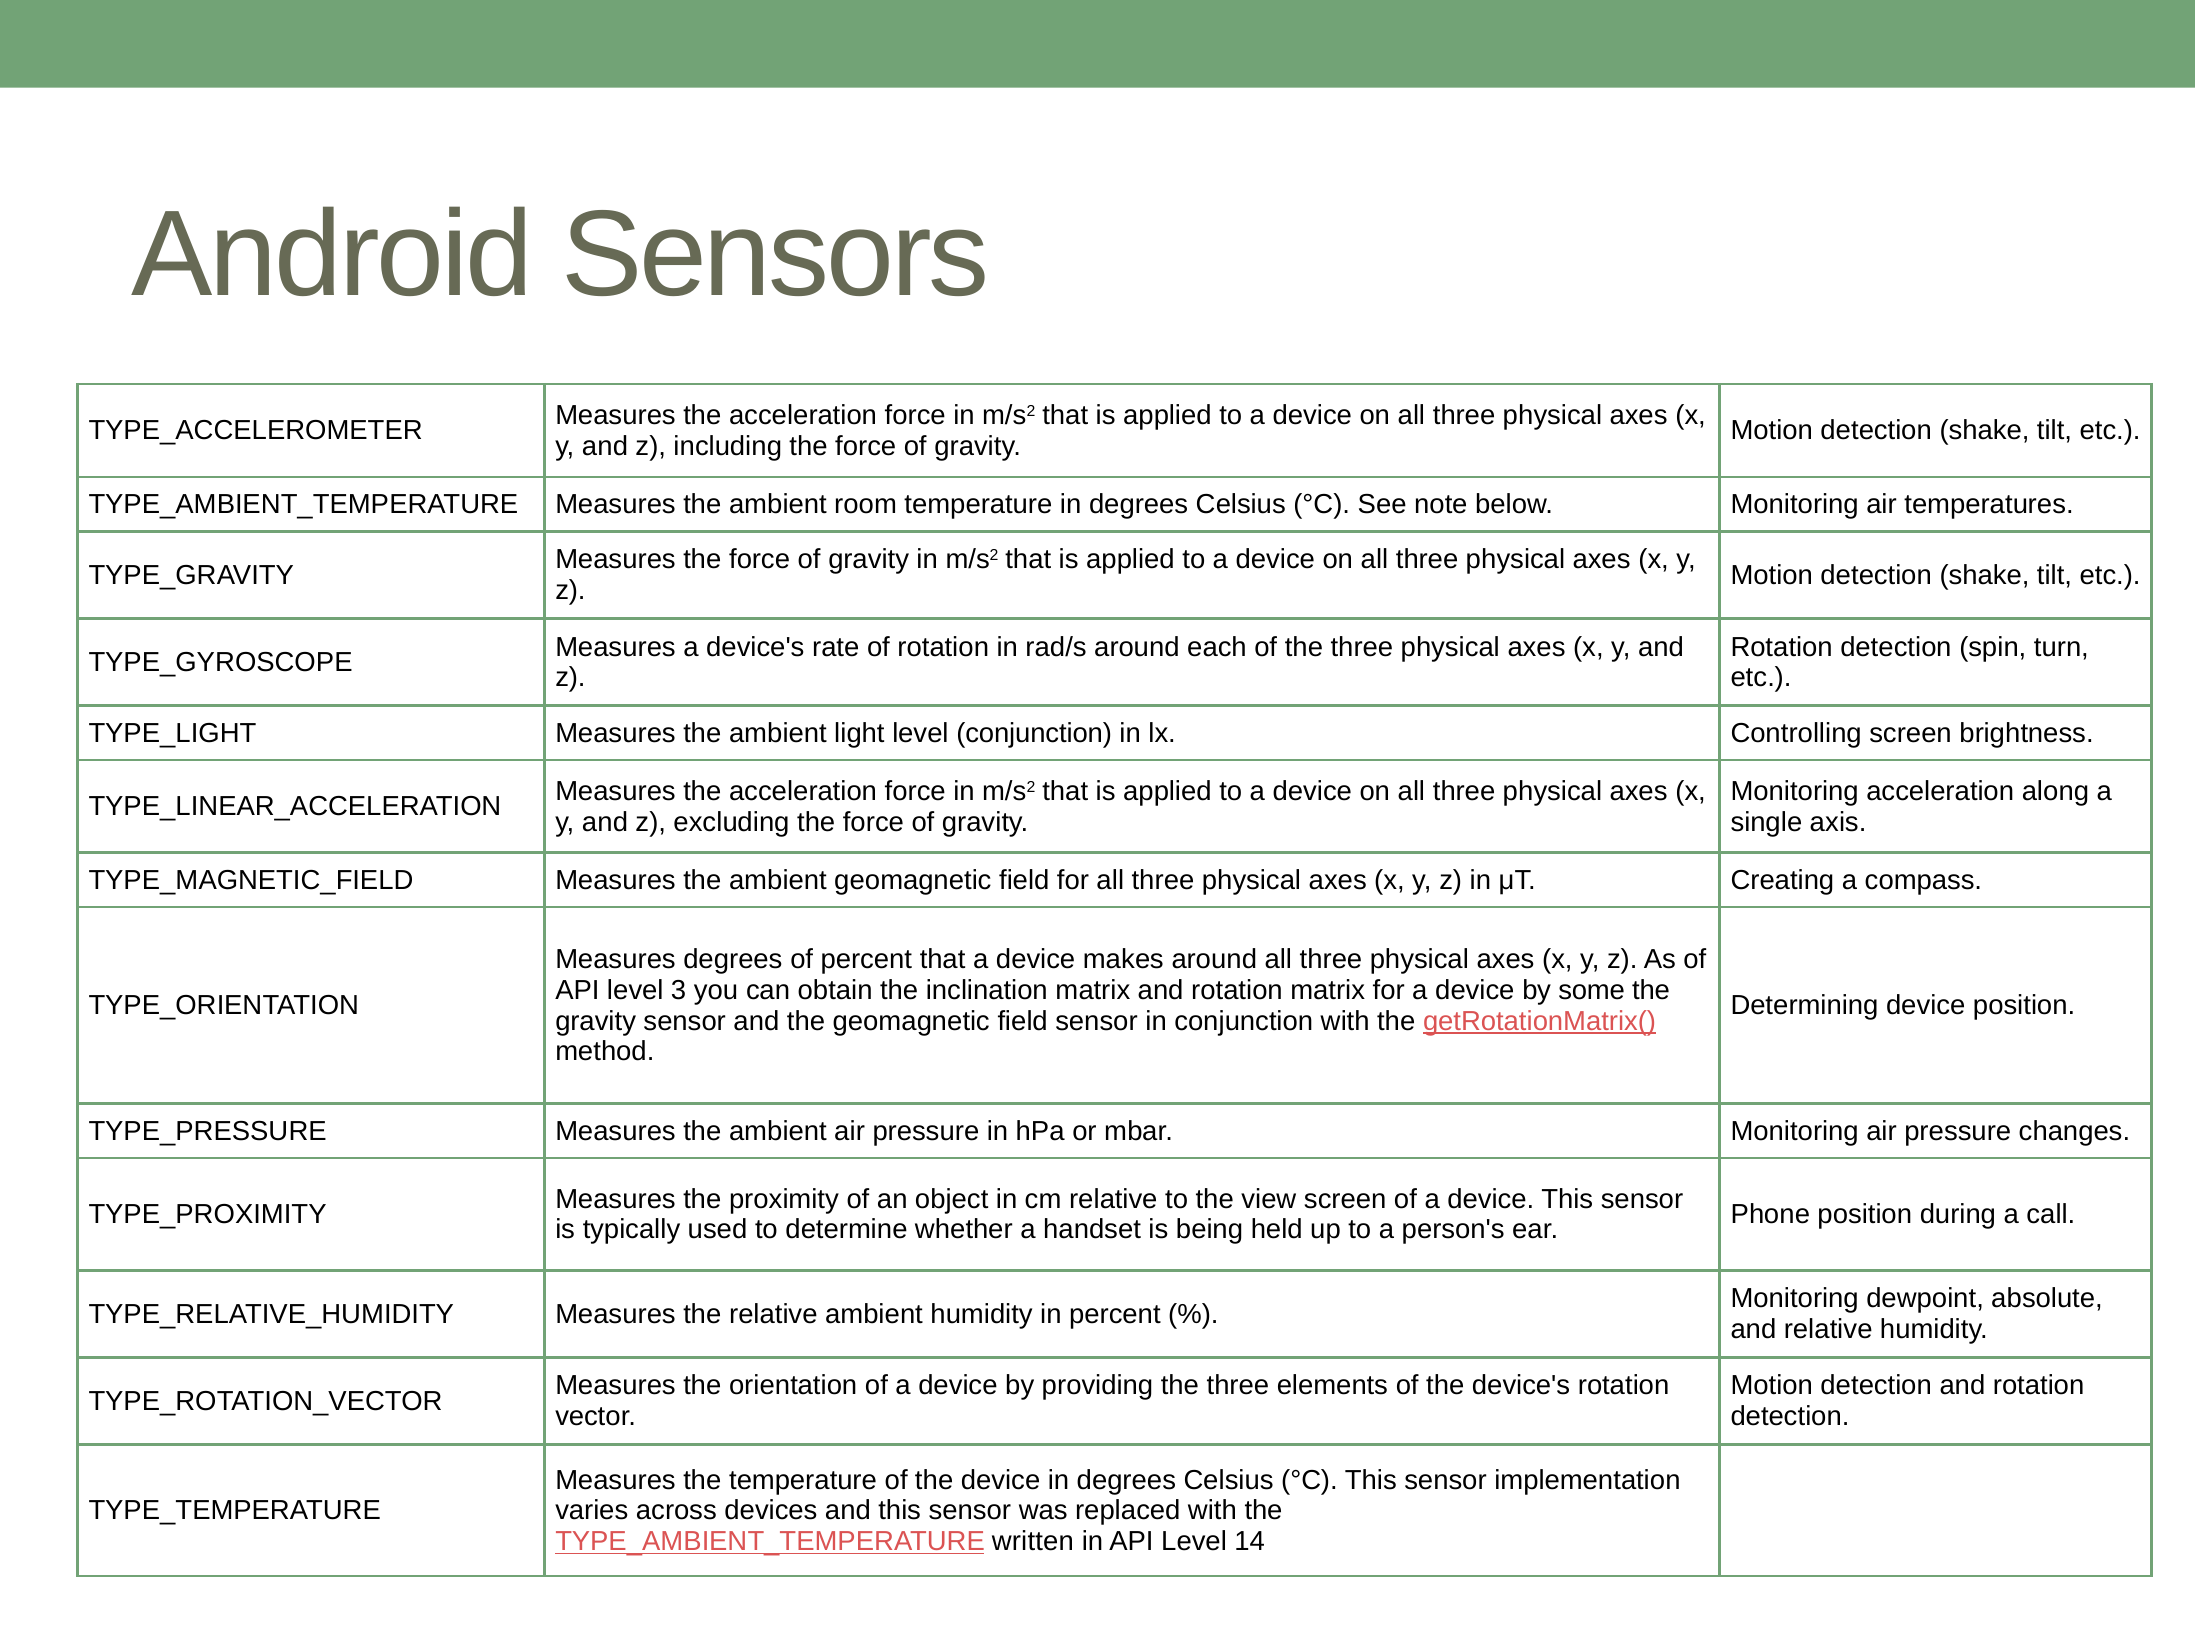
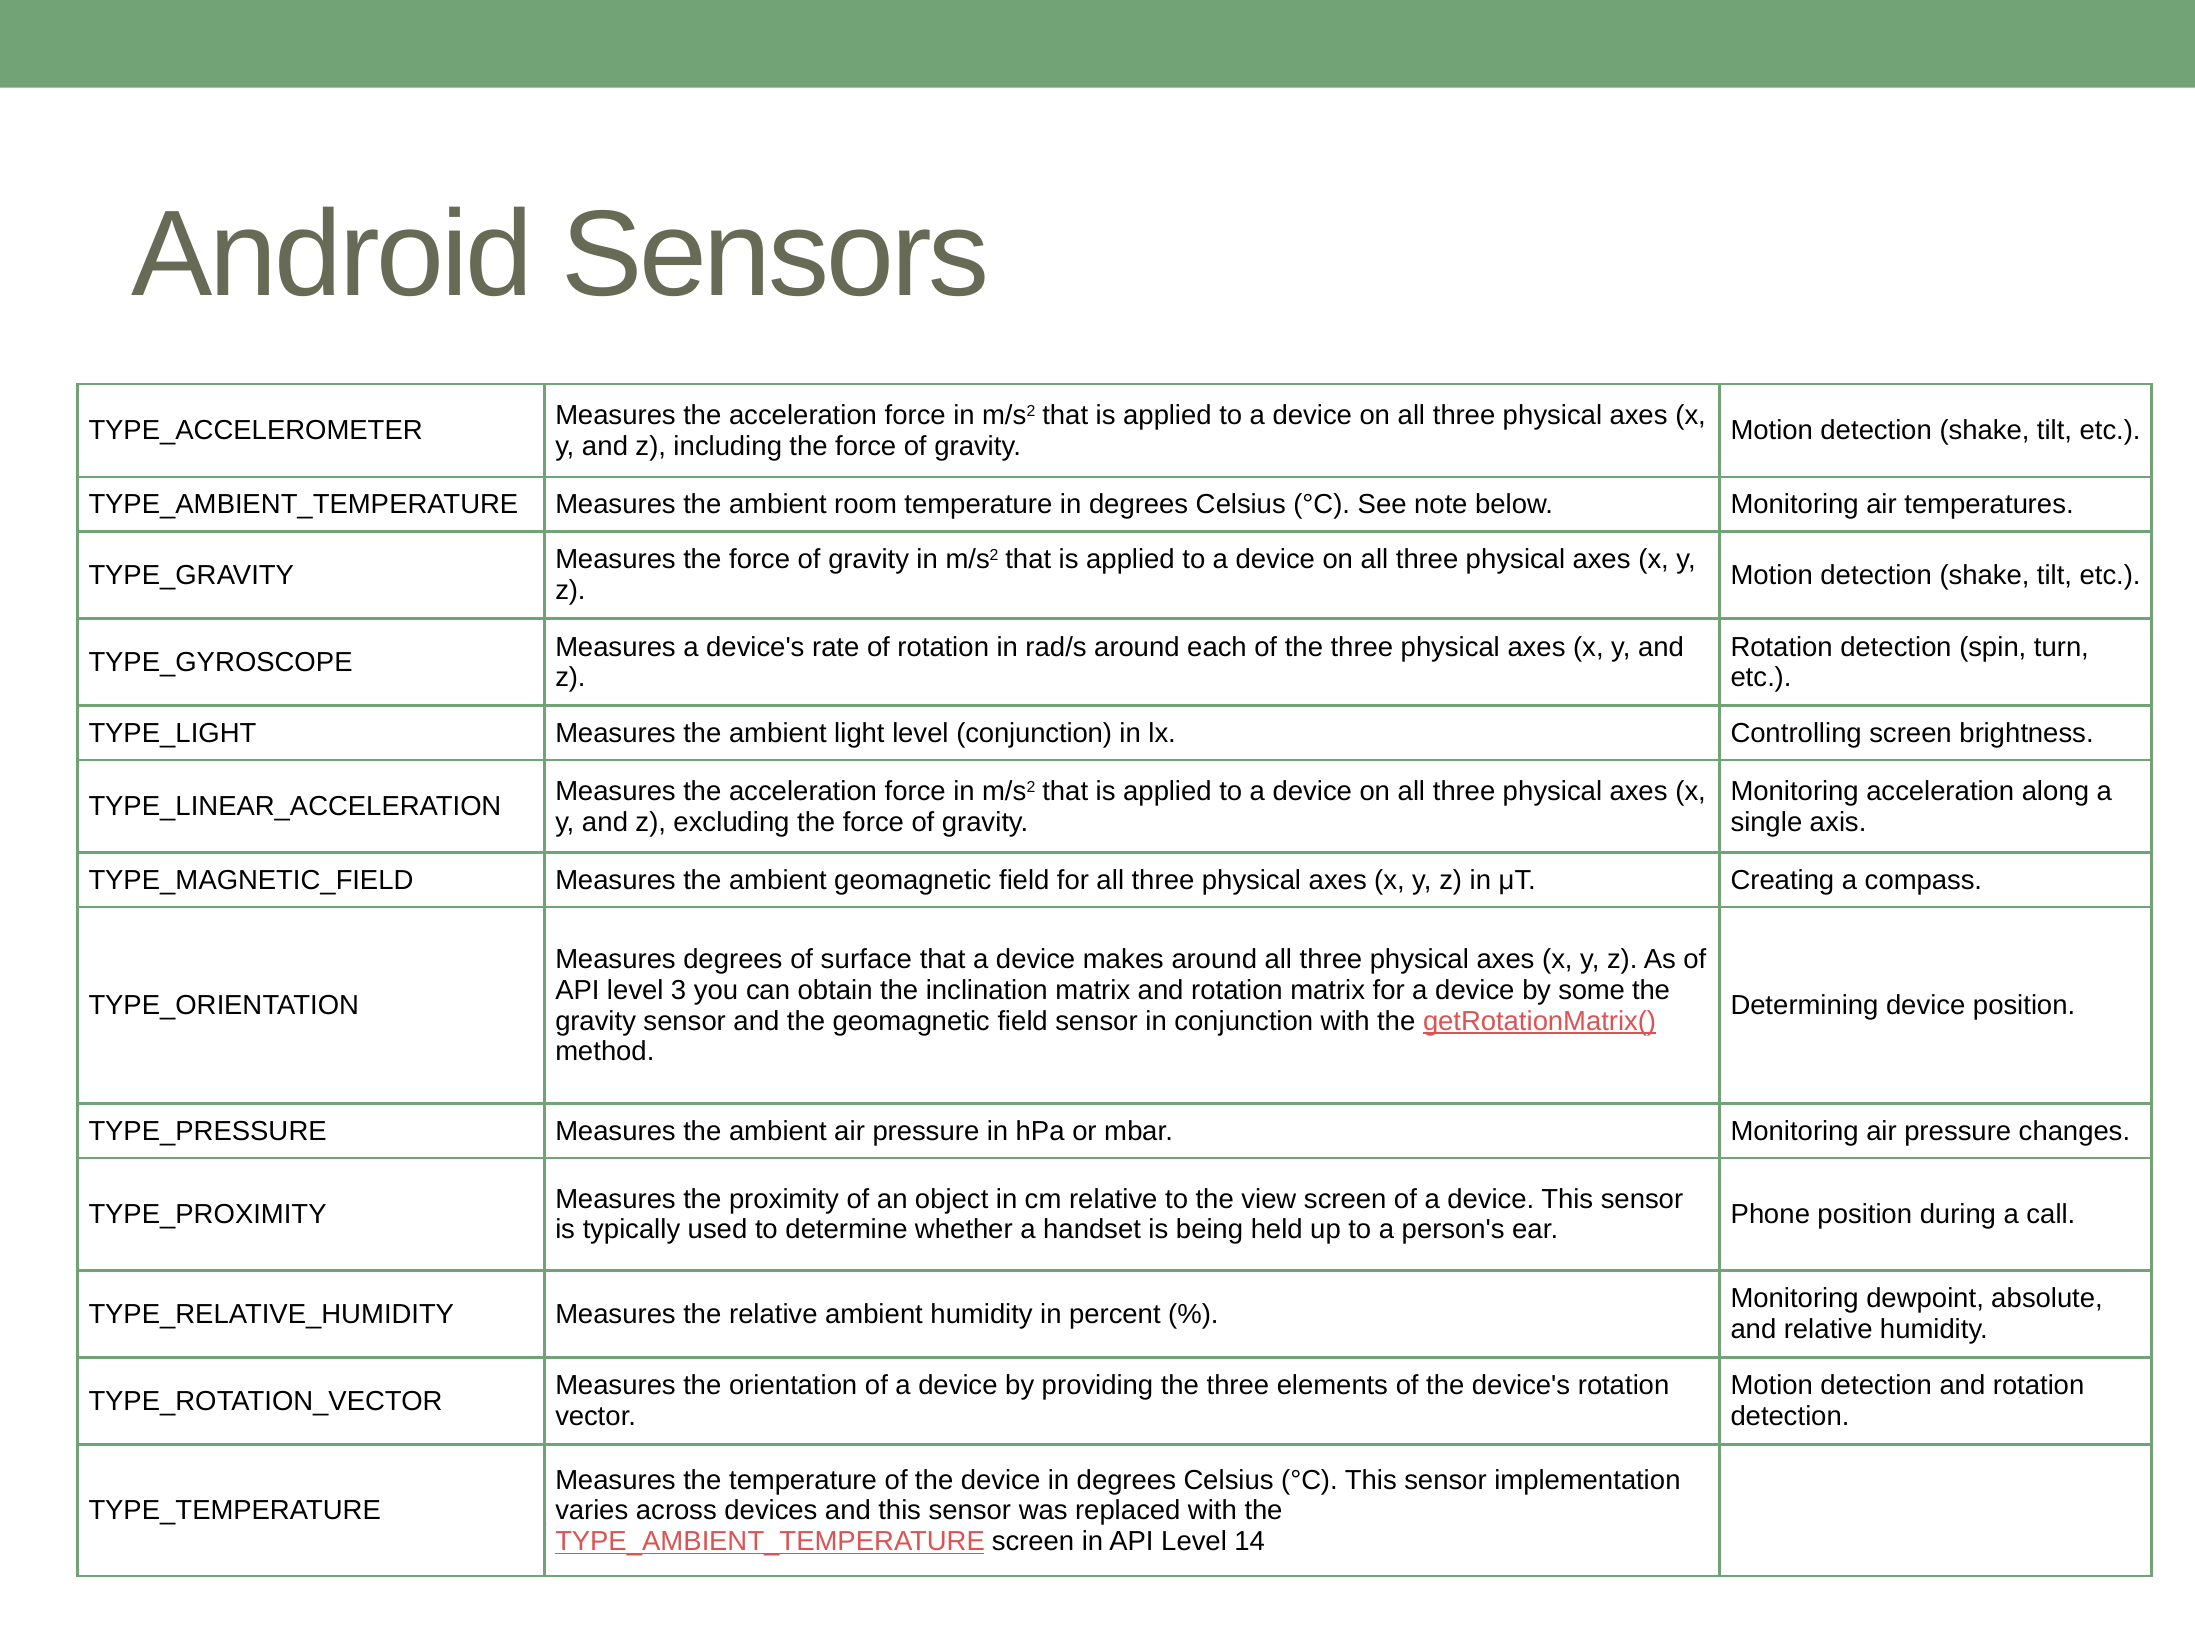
of percent: percent -> surface (866, 960)
written: written -> screen (1033, 1542)
